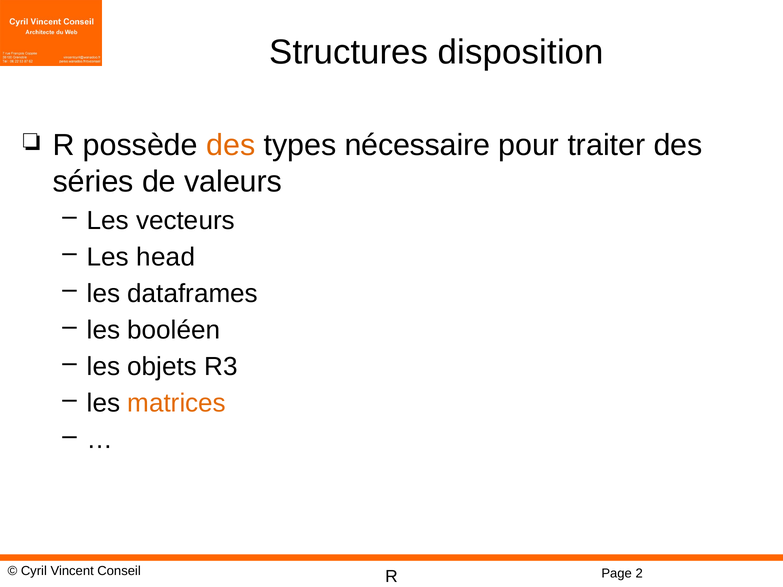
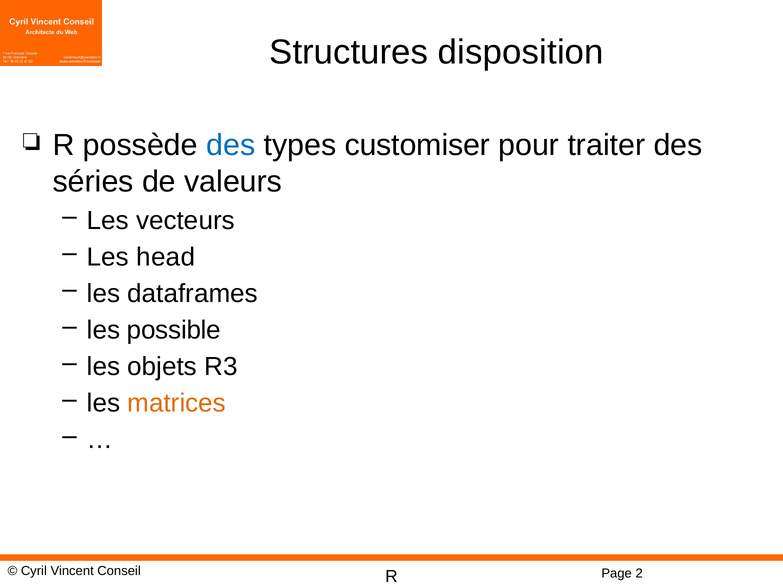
des colour: orange -> blue (231, 145)
nécessaire: nécessaire -> customiser (417, 145)
booléen: booléen -> possible (174, 330)
